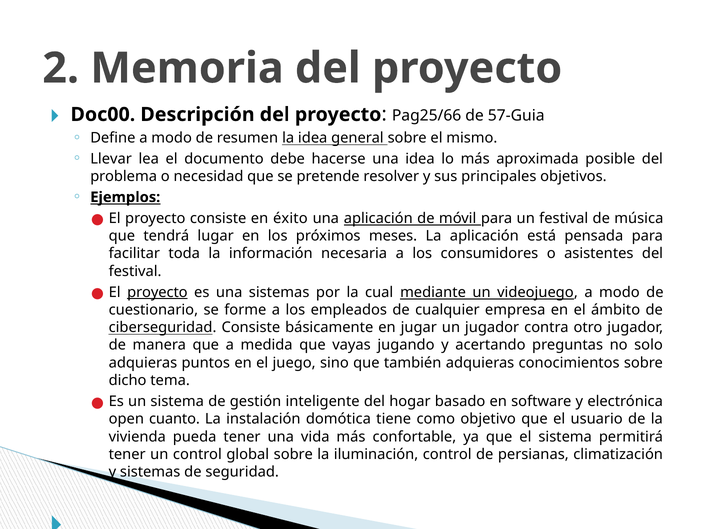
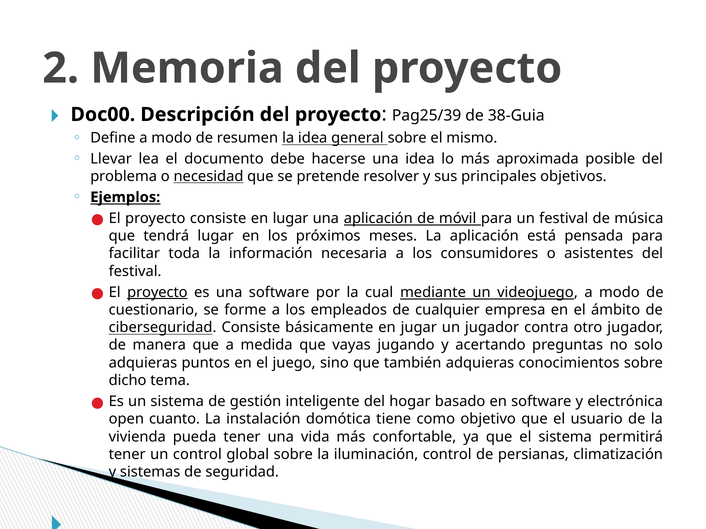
Pag25/66: Pag25/66 -> Pag25/39 (427, 116)
57-Guia: 57-Guia -> 38-Guia (516, 116)
necesidad underline: none -> present (208, 177)
en éxito: éxito -> lugar (291, 218)
una sistemas: sistemas -> software (279, 293)
